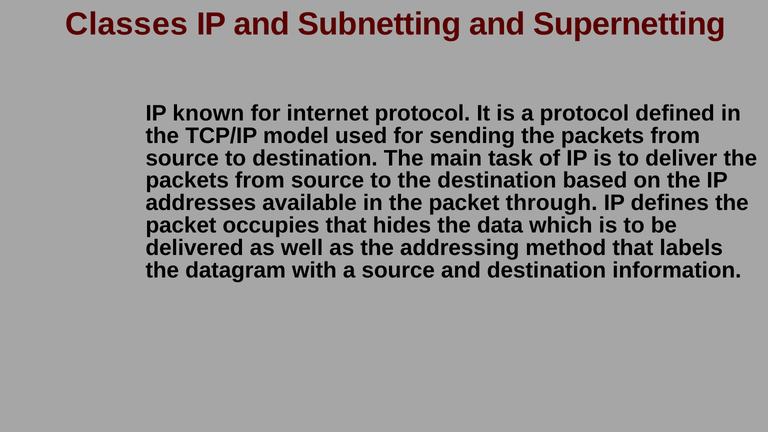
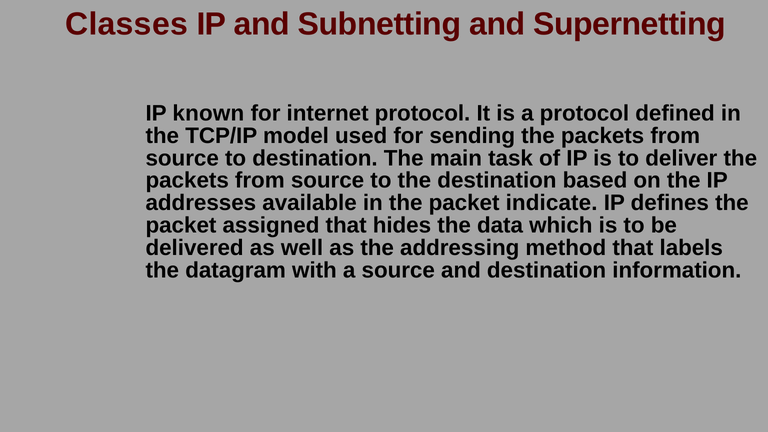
through: through -> indicate (552, 203)
occupies: occupies -> assigned (271, 225)
